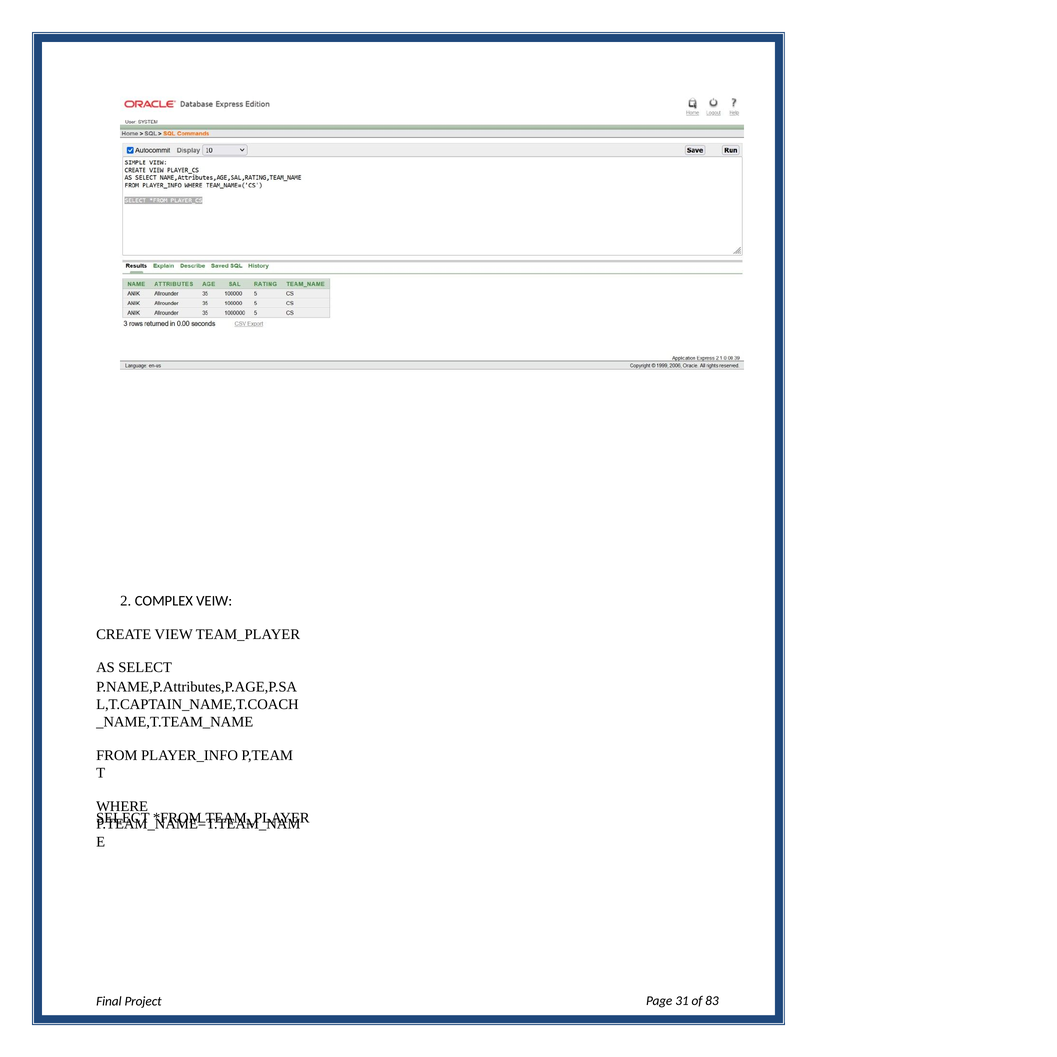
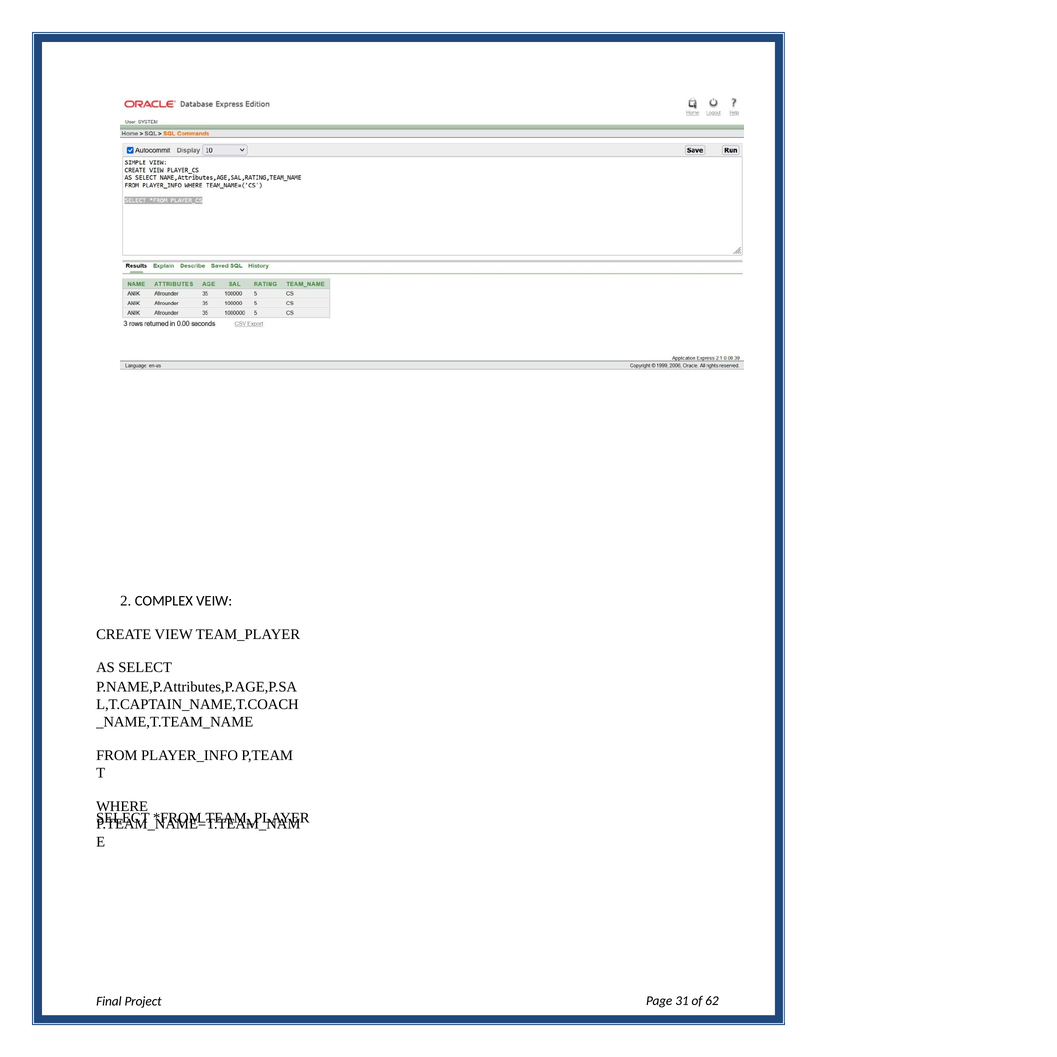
83: 83 -> 62 (712, 1001)
